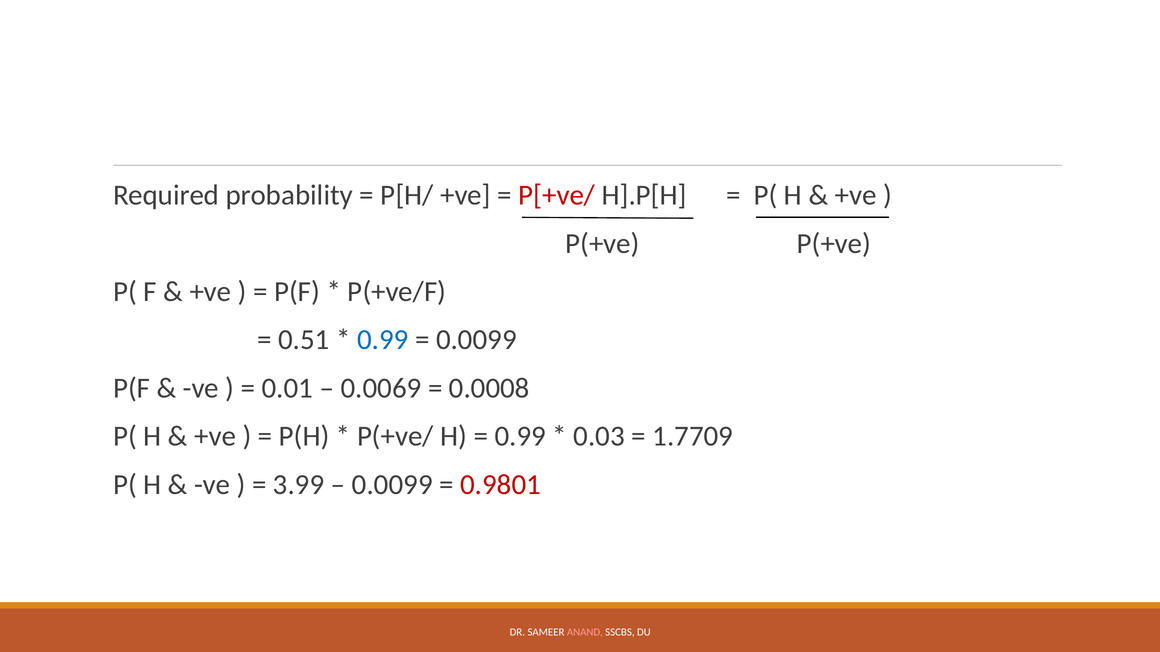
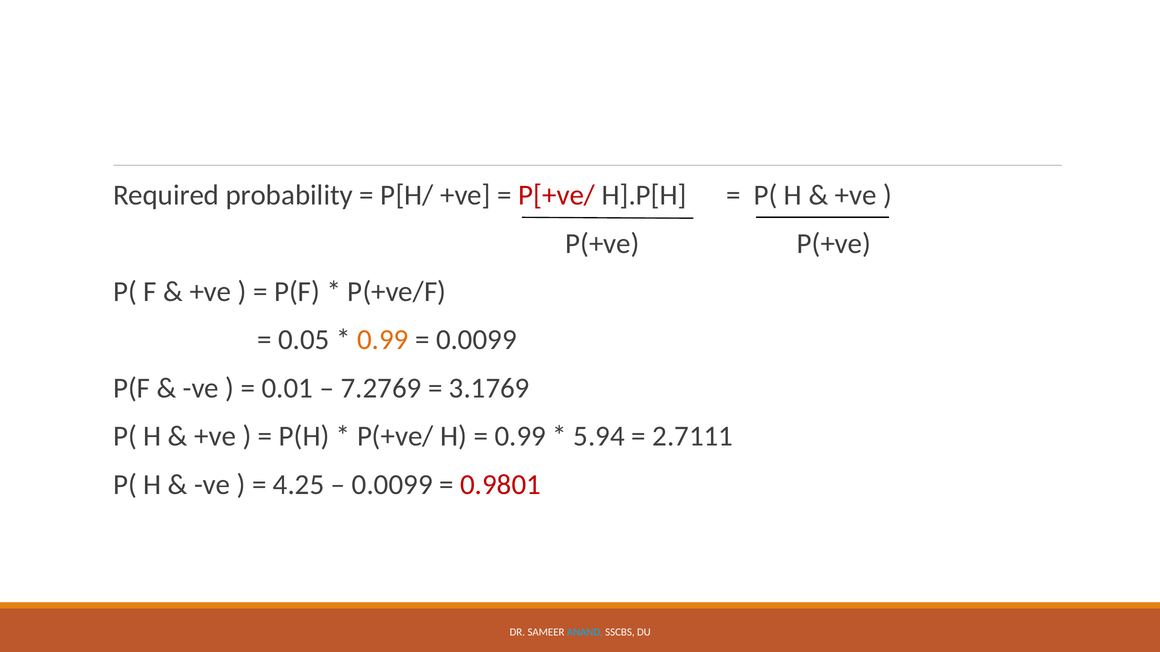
0.51: 0.51 -> 0.05 (304, 340)
0.99 colour: blue -> orange (383, 340)
0.0069: 0.0069 -> 7.2769 (381, 388)
0.0008: 0.0008 -> 3.1769 (489, 388)
0.03: 0.03 -> 5.94 (599, 437)
1.7709: 1.7709 -> 2.7111 (693, 437)
3.99: 3.99 -> 4.25 (299, 485)
ANAND colour: pink -> light blue (585, 633)
